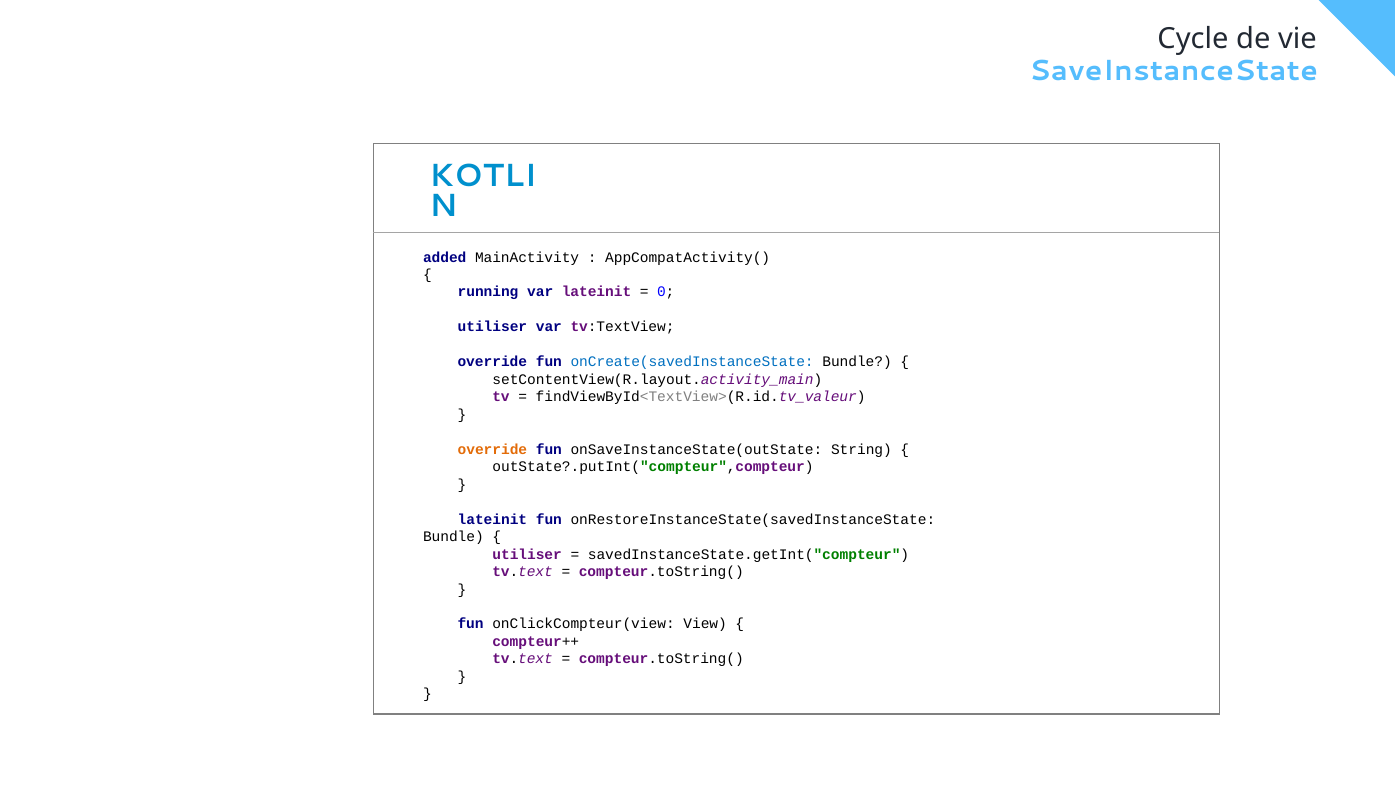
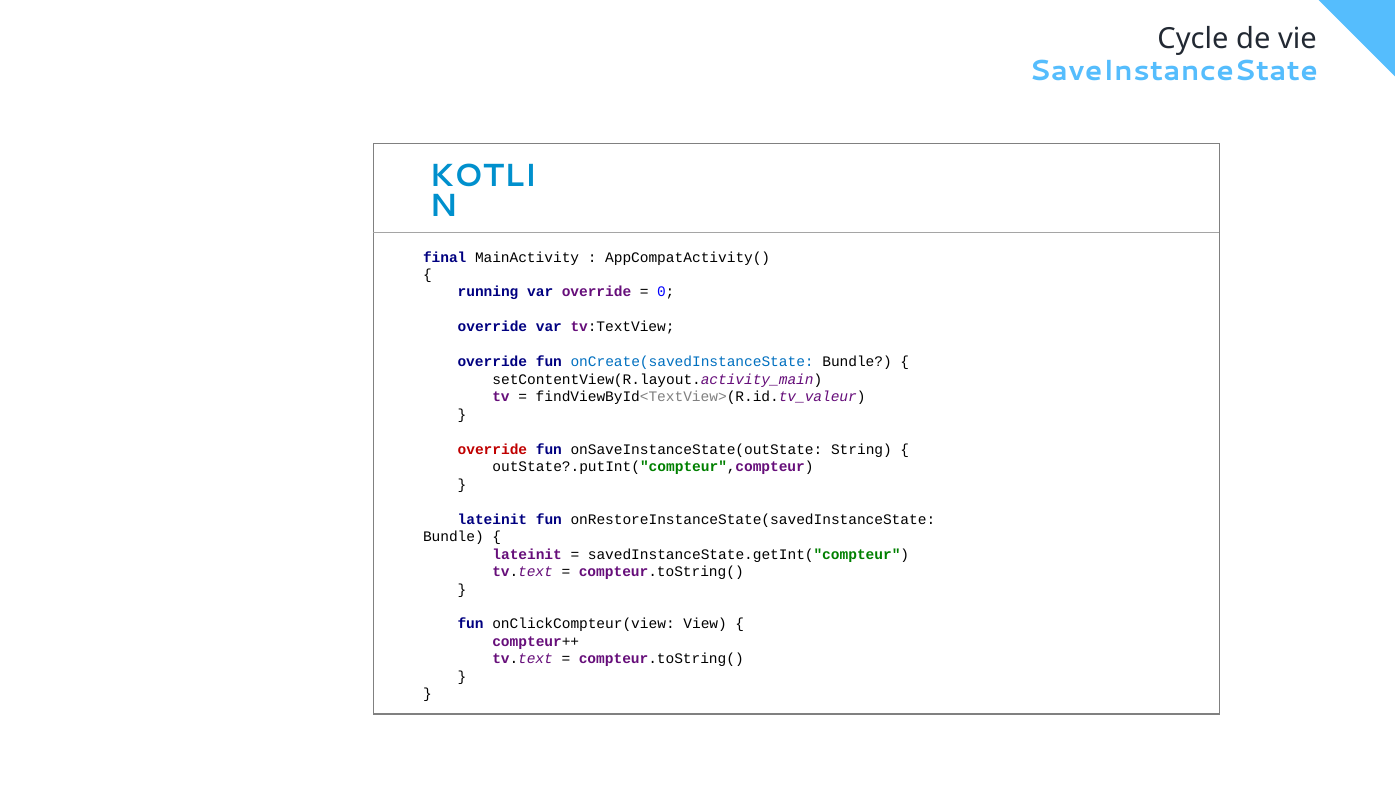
added: added -> final (445, 257)
var lateinit: lateinit -> override (597, 292)
utiliser: utiliser -> override (492, 327)
override colour: orange -> red (492, 449)
utiliser: utiliser -> lateinit (527, 554)
